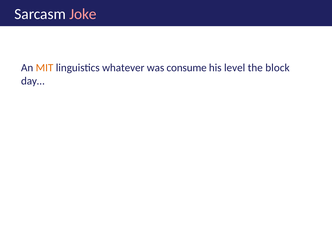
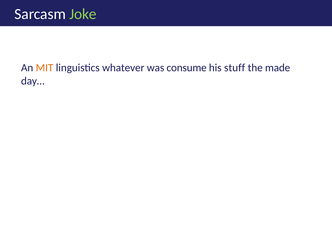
Joke colour: pink -> light green (83, 14)
level: level -> stuff (235, 68)
block: block -> made (278, 68)
